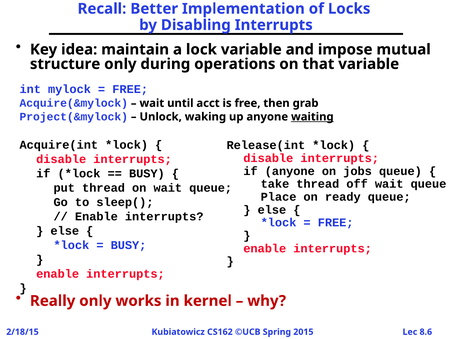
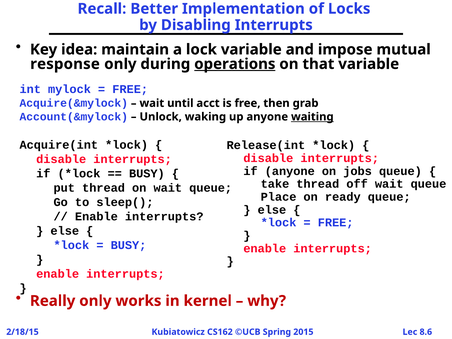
structure: structure -> response (65, 64)
operations underline: none -> present (235, 64)
Project(&mylock: Project(&mylock -> Account(&mylock (74, 117)
